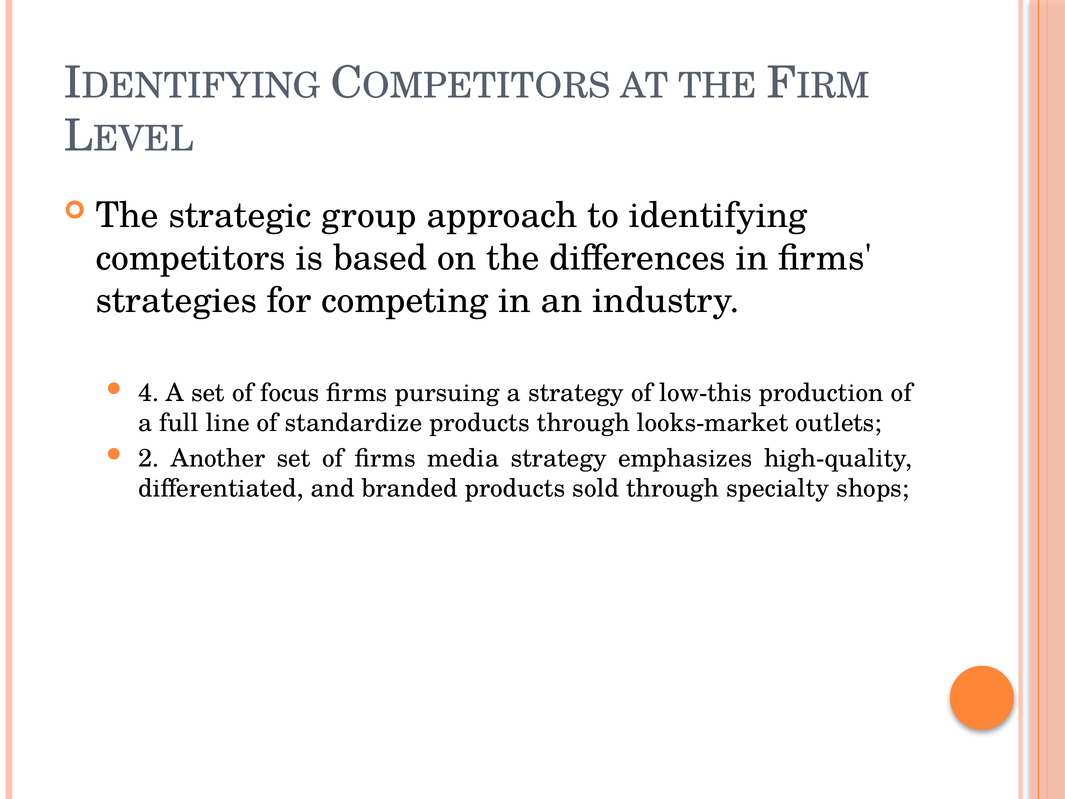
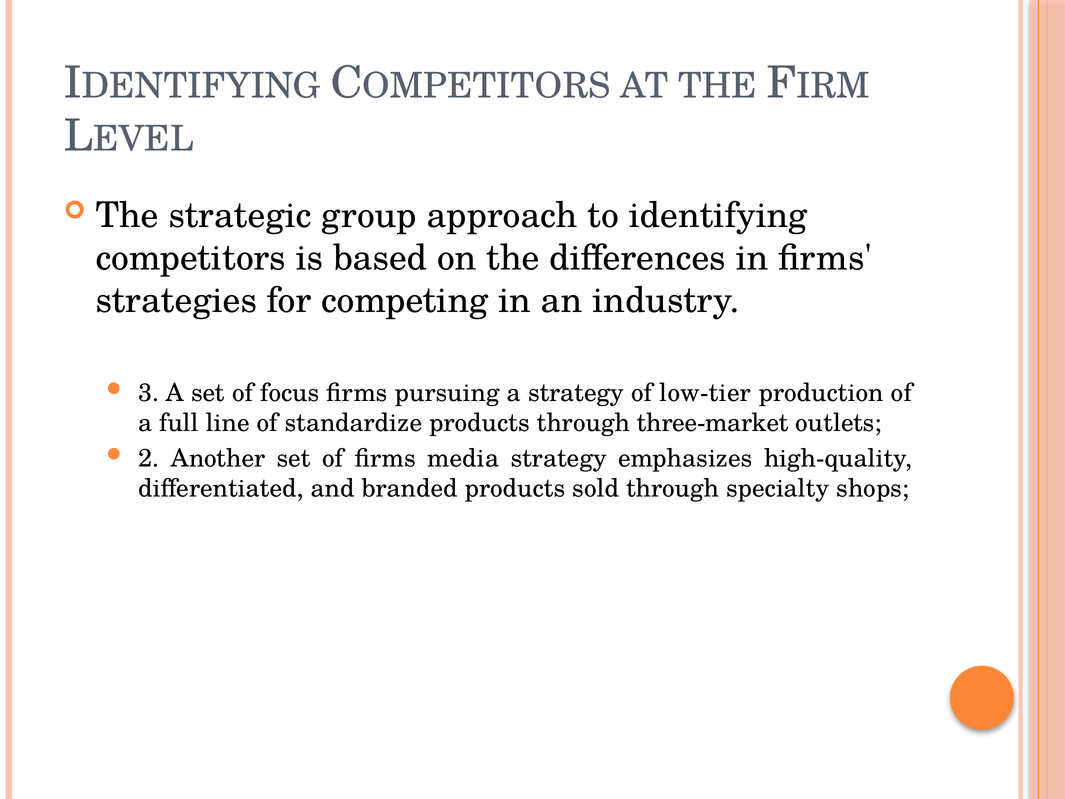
4: 4 -> 3 (149, 393)
low-this: low-this -> low-tier (705, 393)
looks-market: looks-market -> three-market (713, 423)
